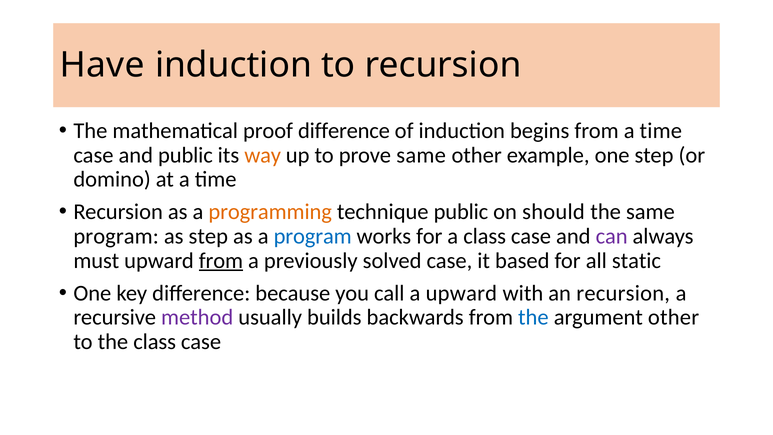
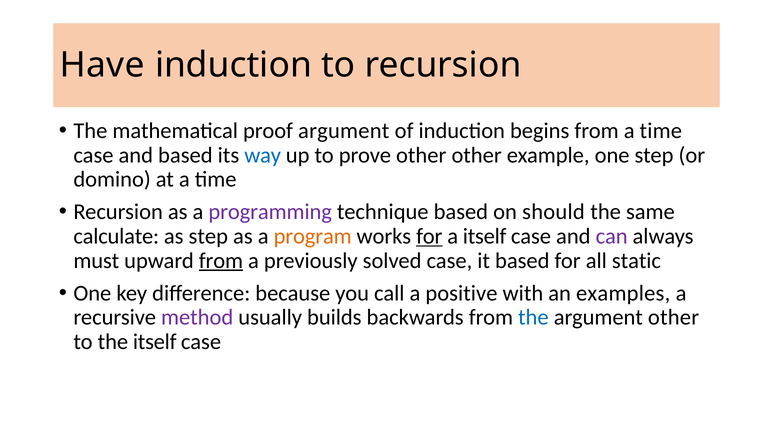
proof difference: difference -> argument (344, 131)
and public: public -> based (185, 155)
way colour: orange -> blue (263, 155)
prove same: same -> other (421, 155)
programming colour: orange -> purple (270, 212)
technique public: public -> based (461, 212)
program: program -> calculate (116, 236)
program colour: blue -> orange (313, 236)
for underline: none -> present (429, 236)
a class: class -> itself (485, 236)
a upward: upward -> positive (461, 293)
an recursion: recursion -> examples (623, 293)
the class: class -> itself (155, 342)
